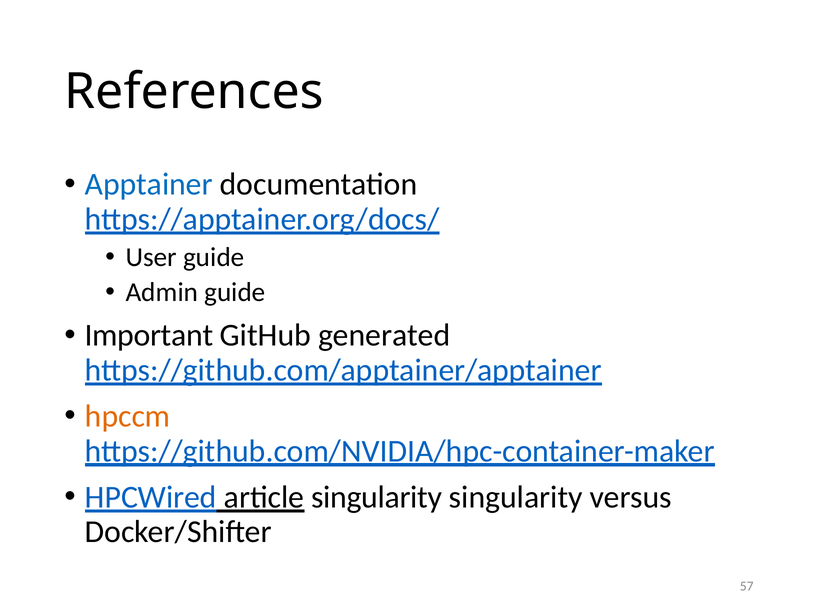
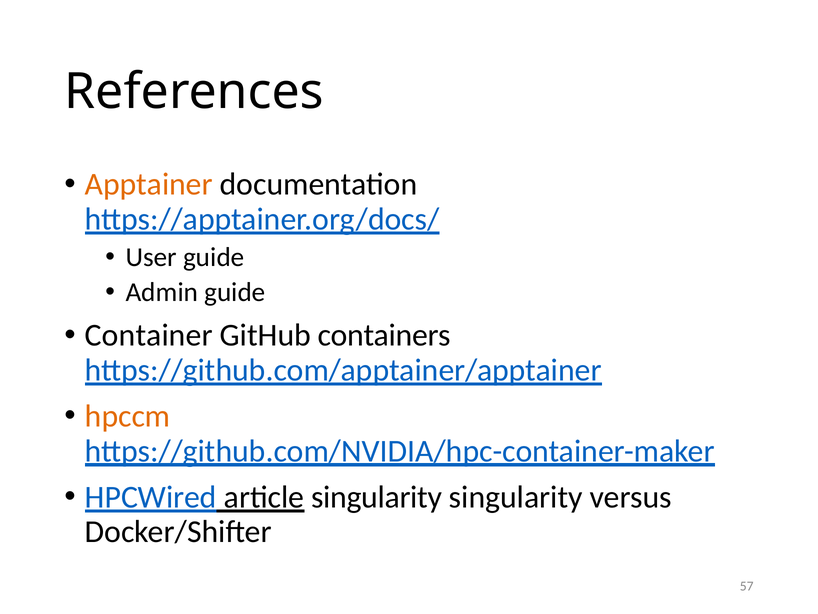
Apptainer colour: blue -> orange (149, 184)
Important: Important -> Container (149, 335)
generated: generated -> containers (384, 335)
